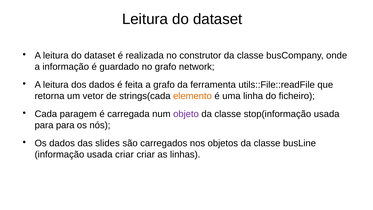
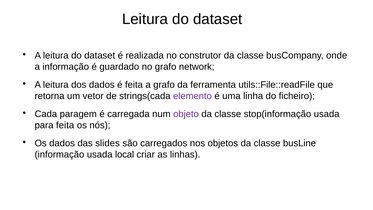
elemento colour: orange -> purple (192, 96)
para para: para -> feita (65, 125)
usada criar: criar -> local (125, 154)
